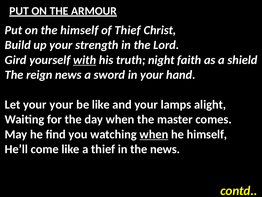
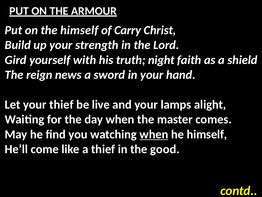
of Thief: Thief -> Carry (128, 30)
with underline: present -> none (85, 60)
your your: your -> thief (61, 104)
be like: like -> live (101, 104)
the news: news -> good (165, 149)
